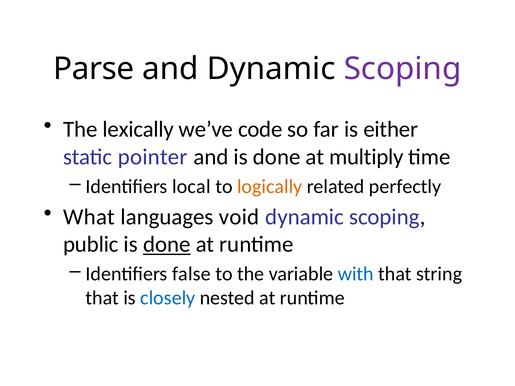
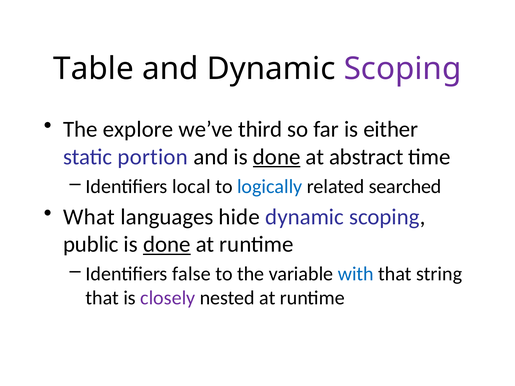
Parse: Parse -> Table (93, 69)
lexically: lexically -> explore (138, 129)
code: code -> third (260, 129)
pointer: pointer -> portion (153, 157)
done underline: none -> present (277, 157)
multiply: multiply -> abstract (366, 157)
logically colour: orange -> blue (270, 187)
perfectly: perfectly -> searched (405, 187)
void: void -> hide (239, 217)
closely colour: blue -> purple (168, 298)
